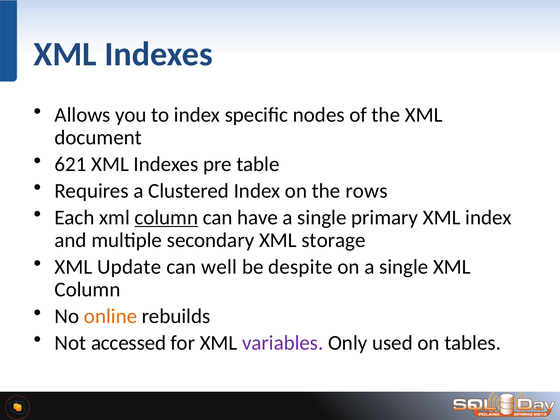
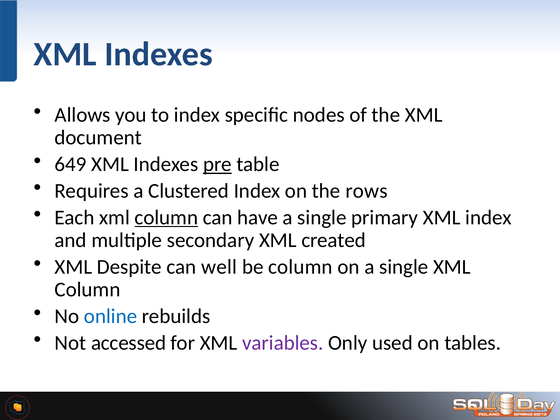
621: 621 -> 649 (71, 164)
pre underline: none -> present (217, 164)
storage: storage -> created (334, 240)
Update: Update -> Despite (129, 267)
be despite: despite -> column (300, 267)
online colour: orange -> blue (111, 316)
